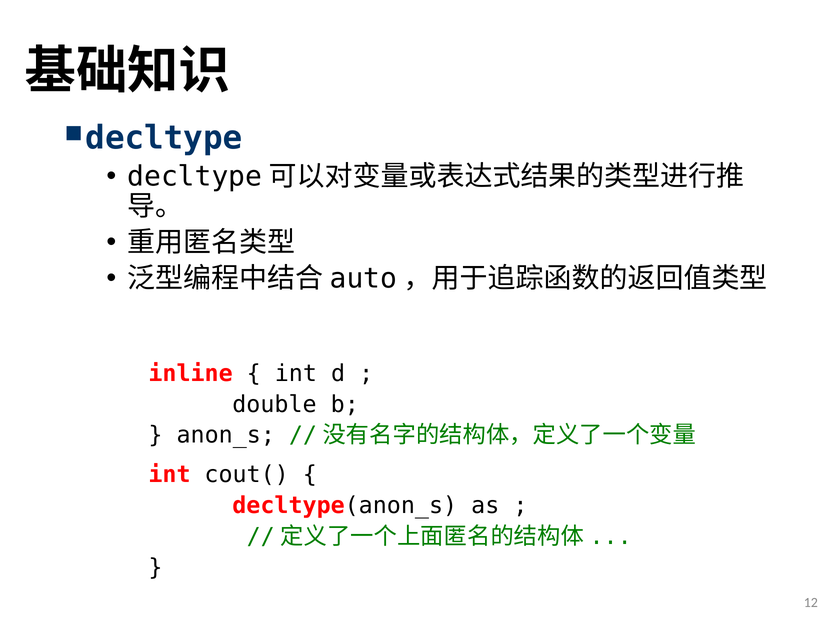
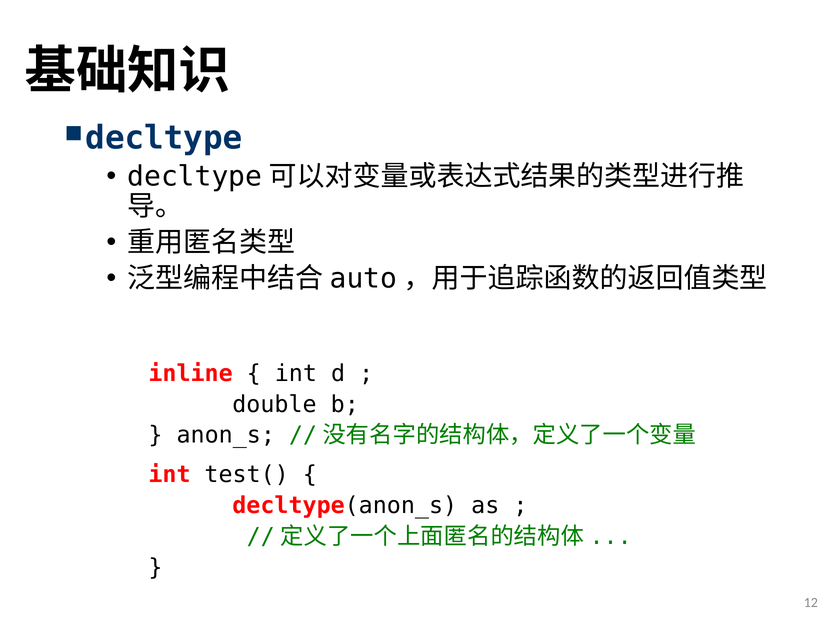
cout(: cout( -> test( (247, 475)
